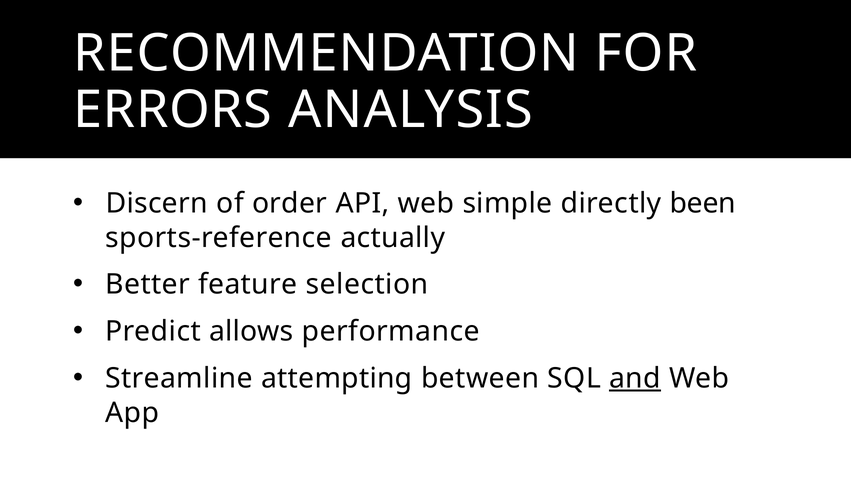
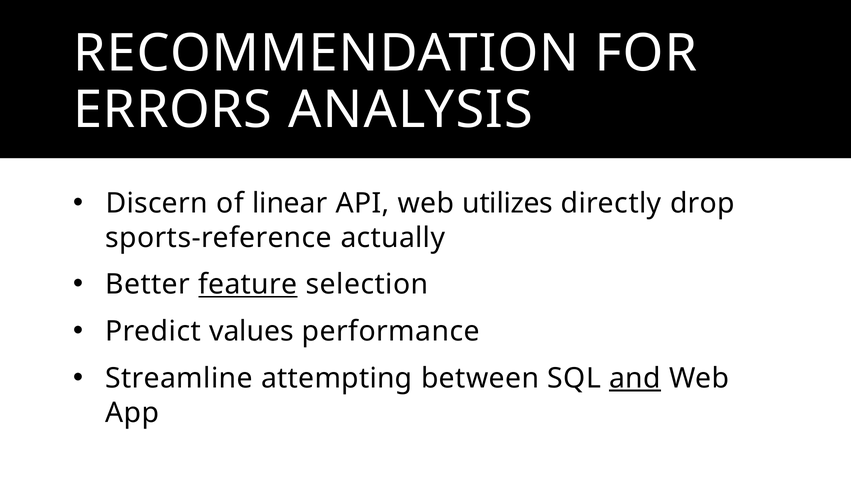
order: order -> linear (290, 203)
simple: simple -> utilizes (508, 203)
been: been -> drop (702, 203)
feature underline: none -> present (248, 284)
allows: allows -> values (251, 331)
